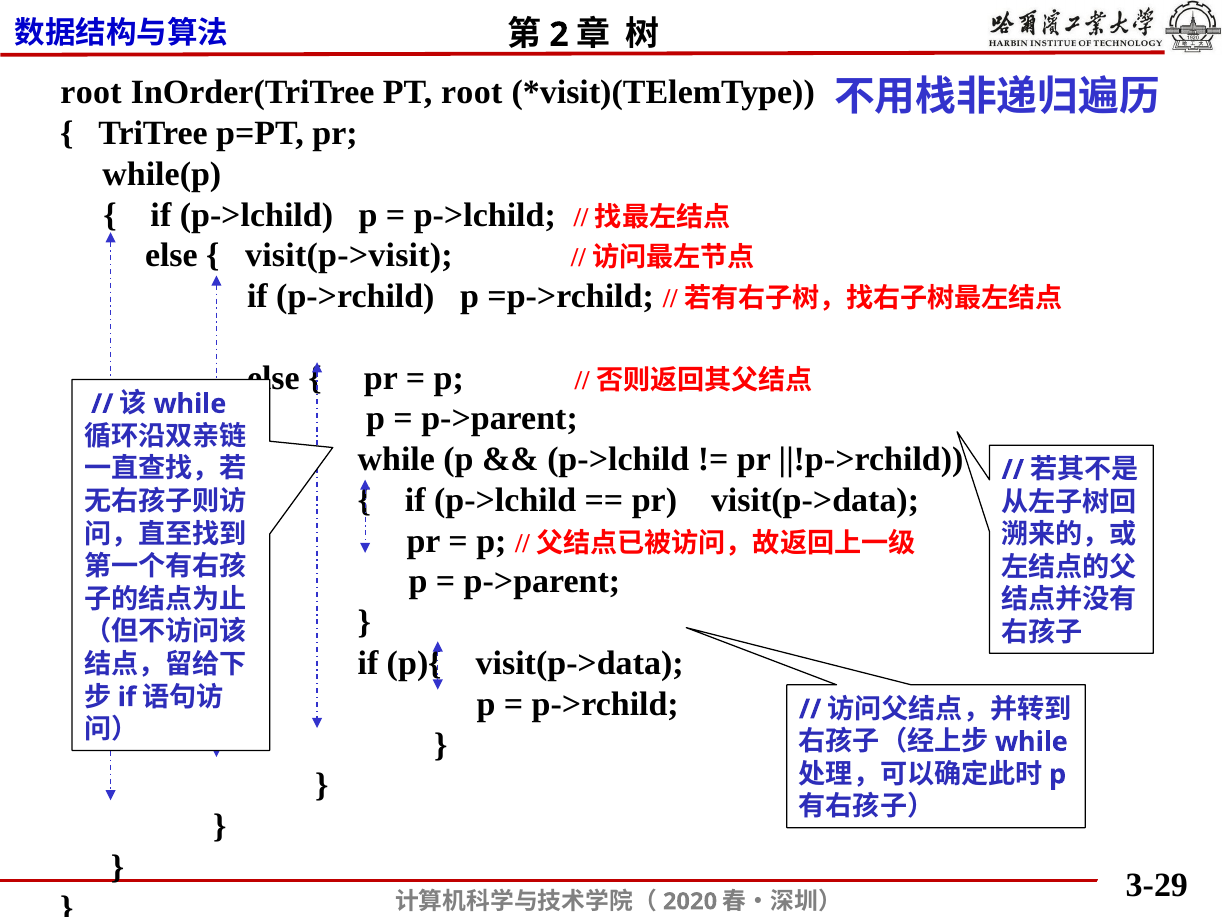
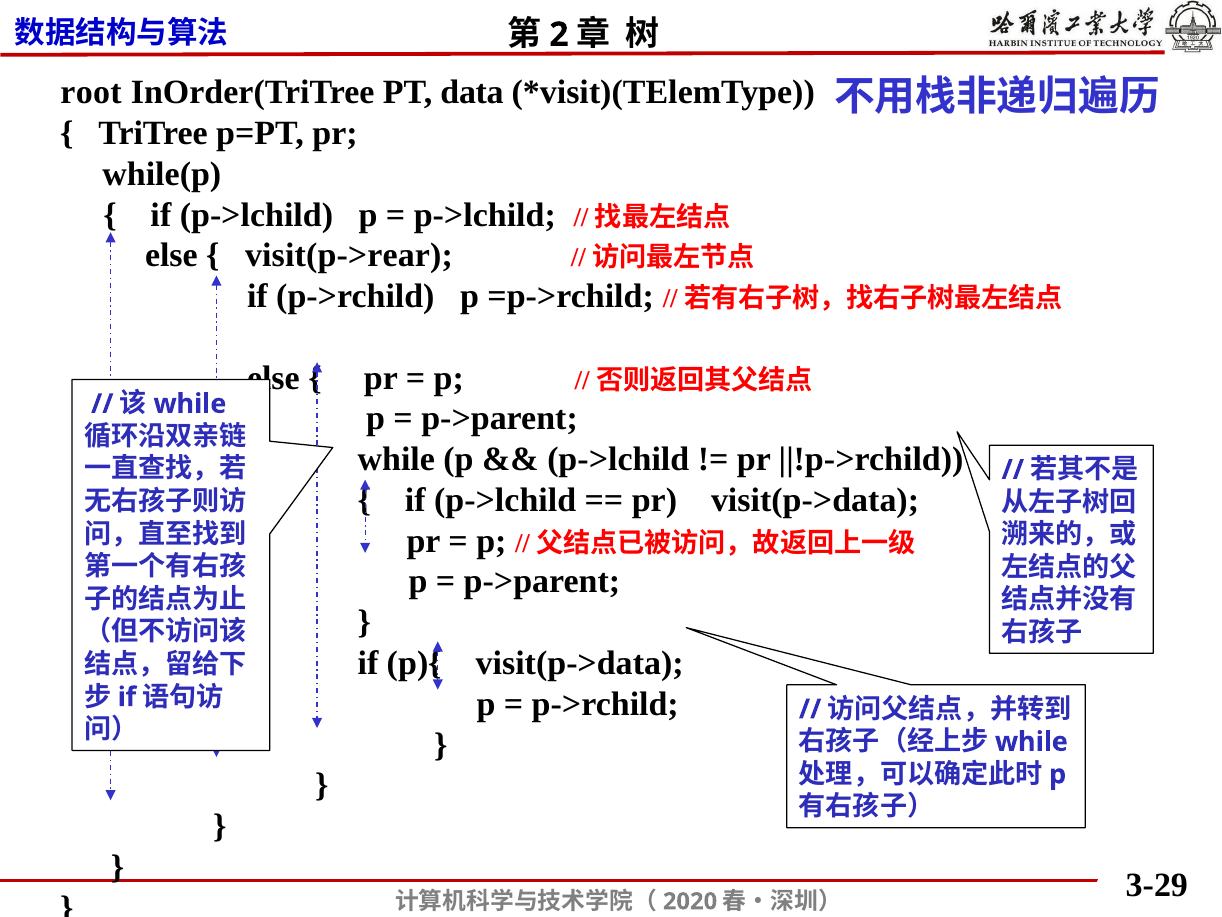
PT root: root -> data (472, 92)
visit(p->visit: visit(p->visit -> visit(p->rear (349, 255)
